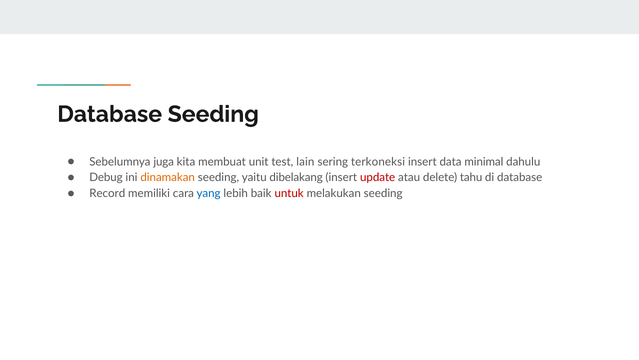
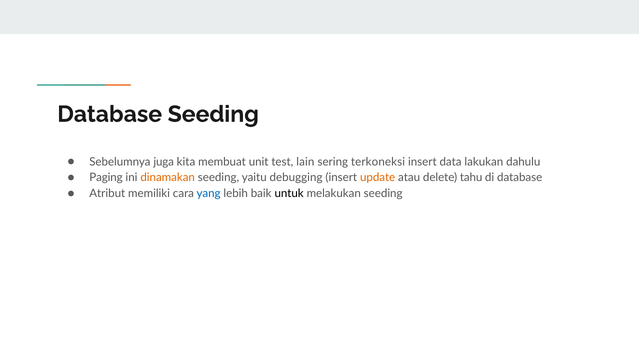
minimal: minimal -> lakukan (484, 161)
Debug: Debug -> Paging (106, 177)
dibelakang: dibelakang -> debugging (296, 177)
update colour: red -> orange (378, 177)
Record: Record -> Atribut (107, 193)
untuk colour: red -> black (289, 193)
